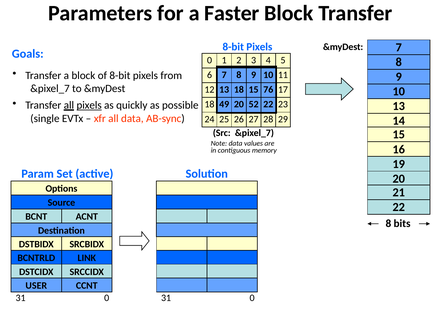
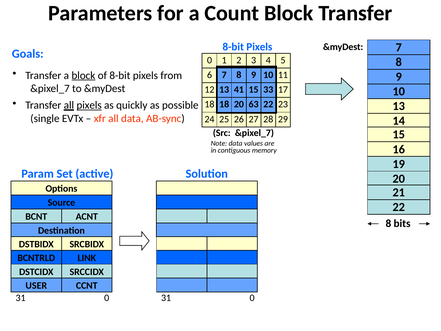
Faster: Faster -> Count (232, 13)
block underline: none -> present (83, 75)
13 18: 18 -> 41 (239, 90)
76: 76 -> 33 (268, 90)
18 49: 49 -> 18 (224, 104)
52: 52 -> 63 (254, 104)
